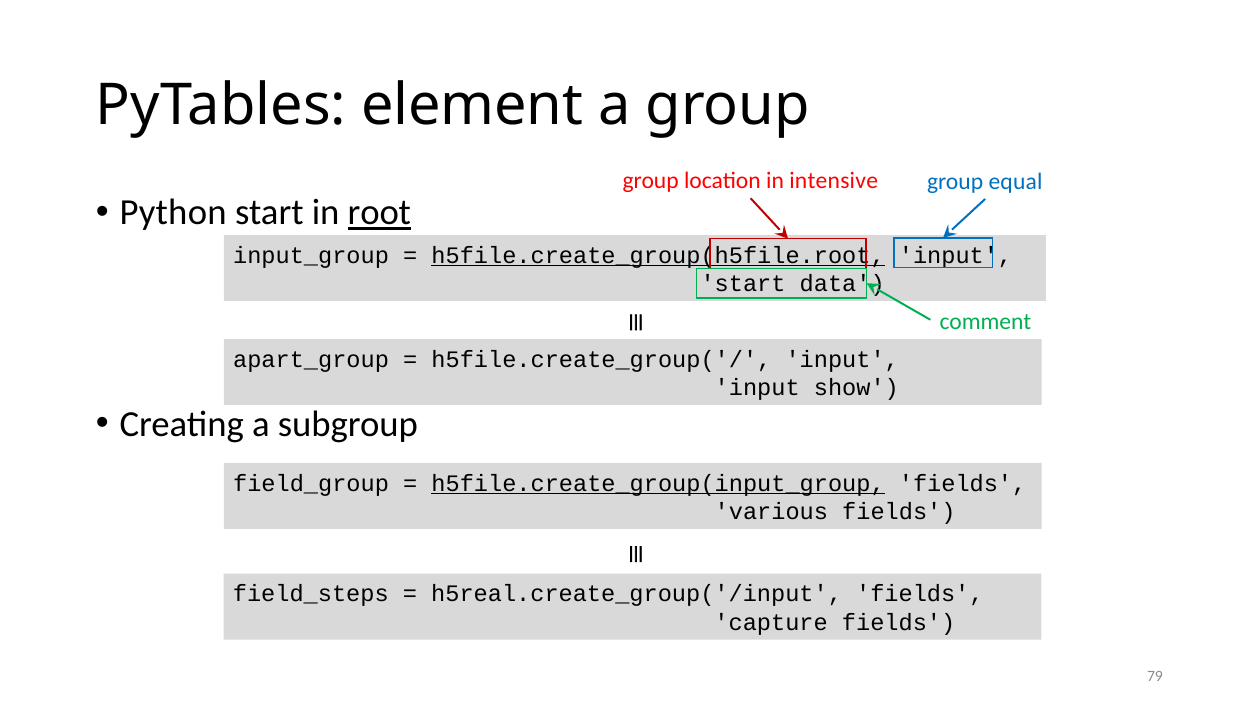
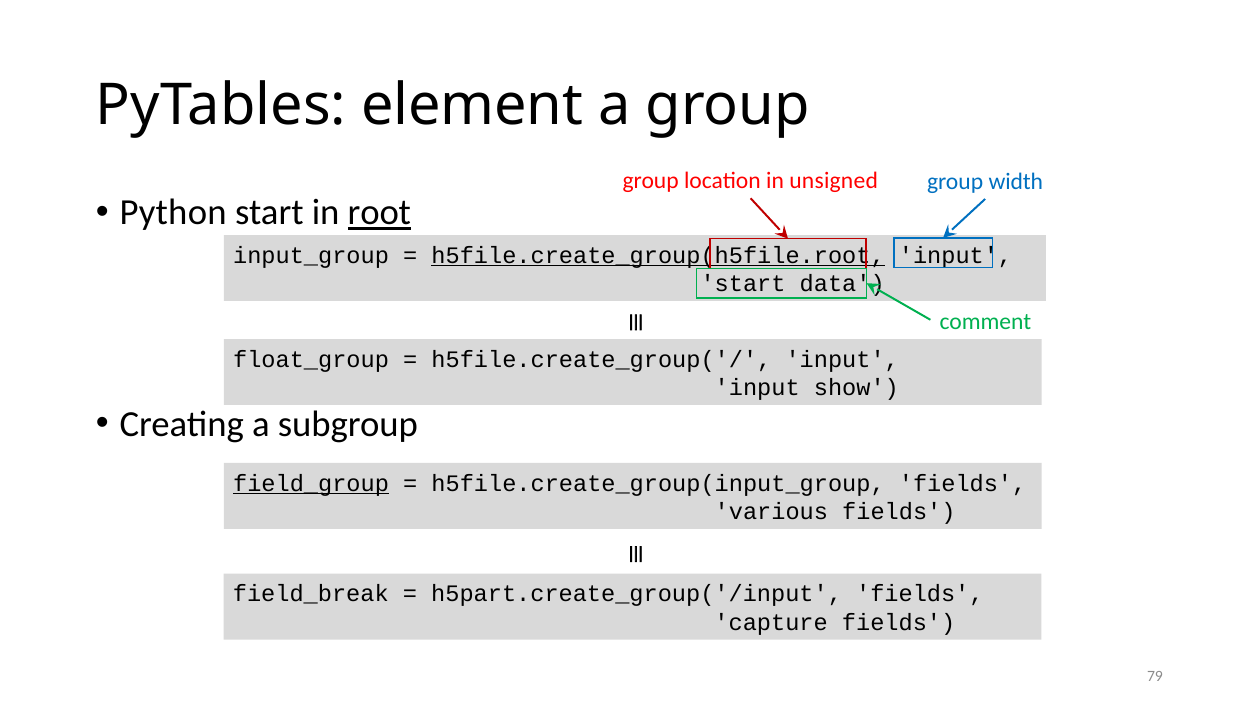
intensive: intensive -> unsigned (834, 181)
equal: equal -> width (1016, 182)
apart_group: apart_group -> float_group (311, 360)
field_group underline: none -> present (311, 483)
h5file.create_group(input_group underline: present -> none (658, 483)
field_steps: field_steps -> field_break (311, 594)
h5real.create_group('/input: h5real.create_group('/input -> h5part.create_group('/input (637, 594)
